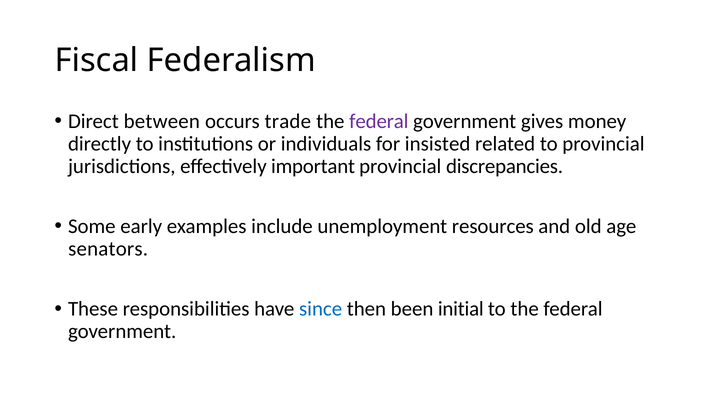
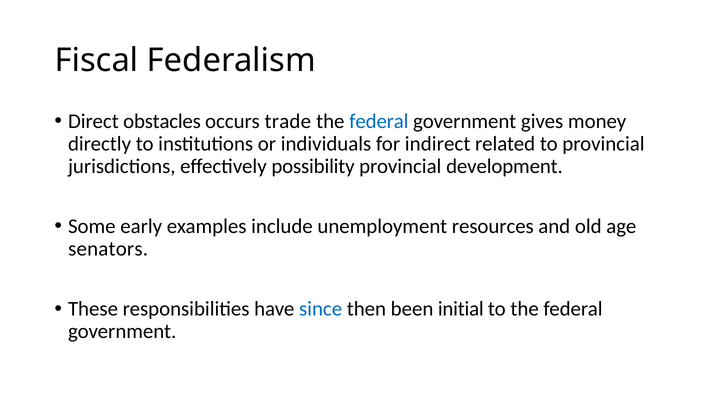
between: between -> obstacles (162, 121)
federal colour: purple -> blue (379, 121)
insisted: insisted -> indirect (438, 144)
important: important -> possibility (313, 166)
discrepancies: discrepancies -> development (504, 166)
